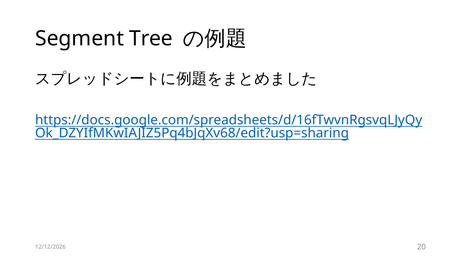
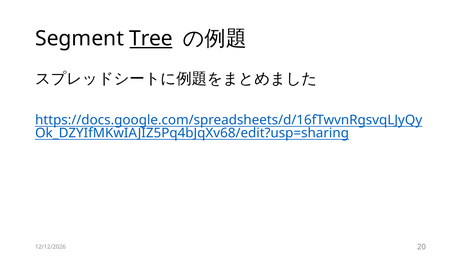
Tree underline: none -> present (151, 39)
